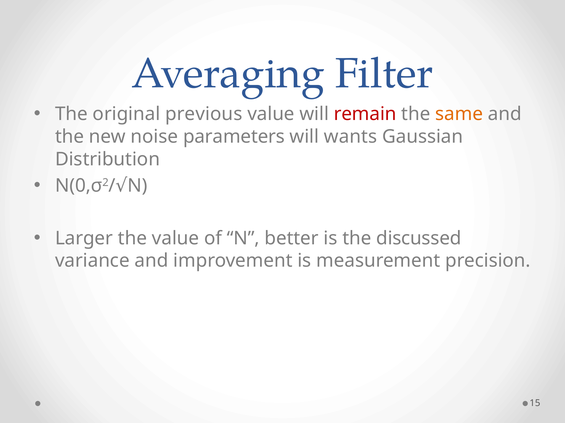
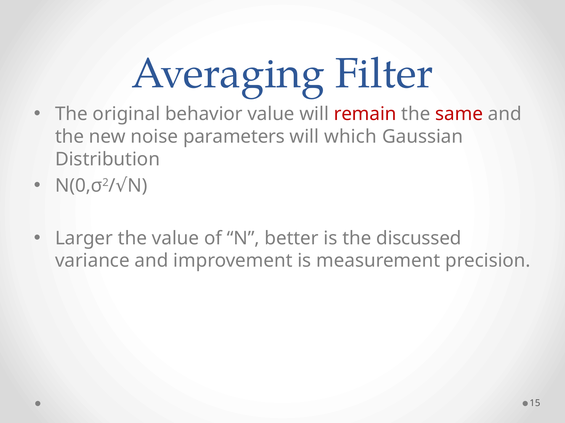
previous: previous -> behavior (204, 114)
same colour: orange -> red (459, 114)
wants: wants -> which (350, 137)
